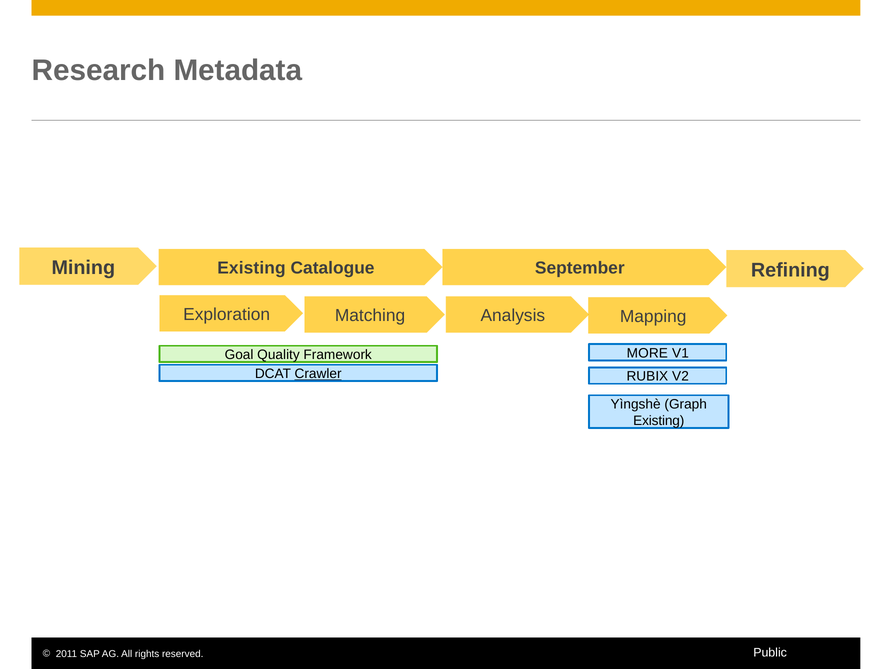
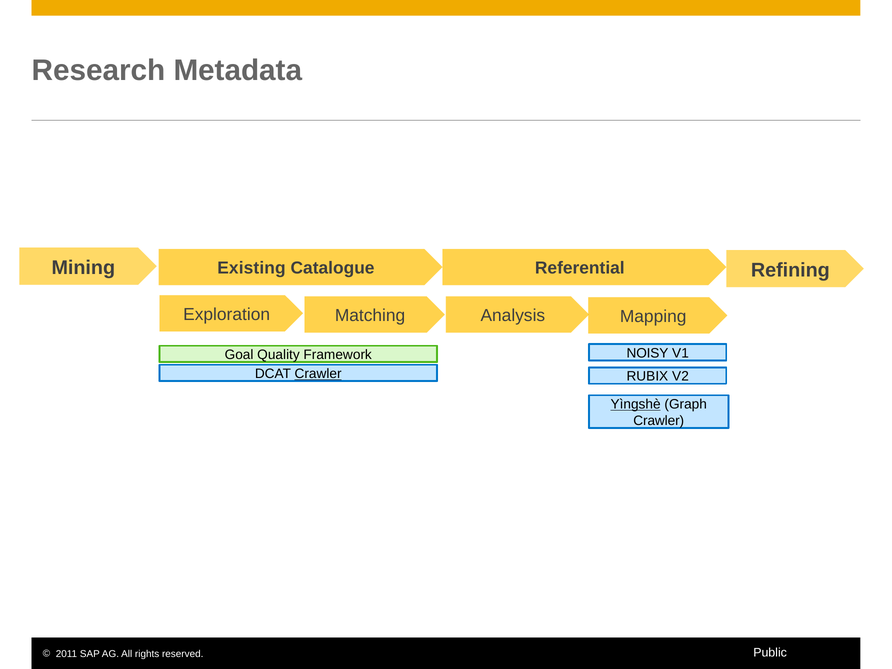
September: September -> Referential (580, 268)
MORE: MORE -> NOISY (647, 353)
Yìngshè underline: none -> present (636, 404)
Existing: Existing -> Crawler (659, 421)
